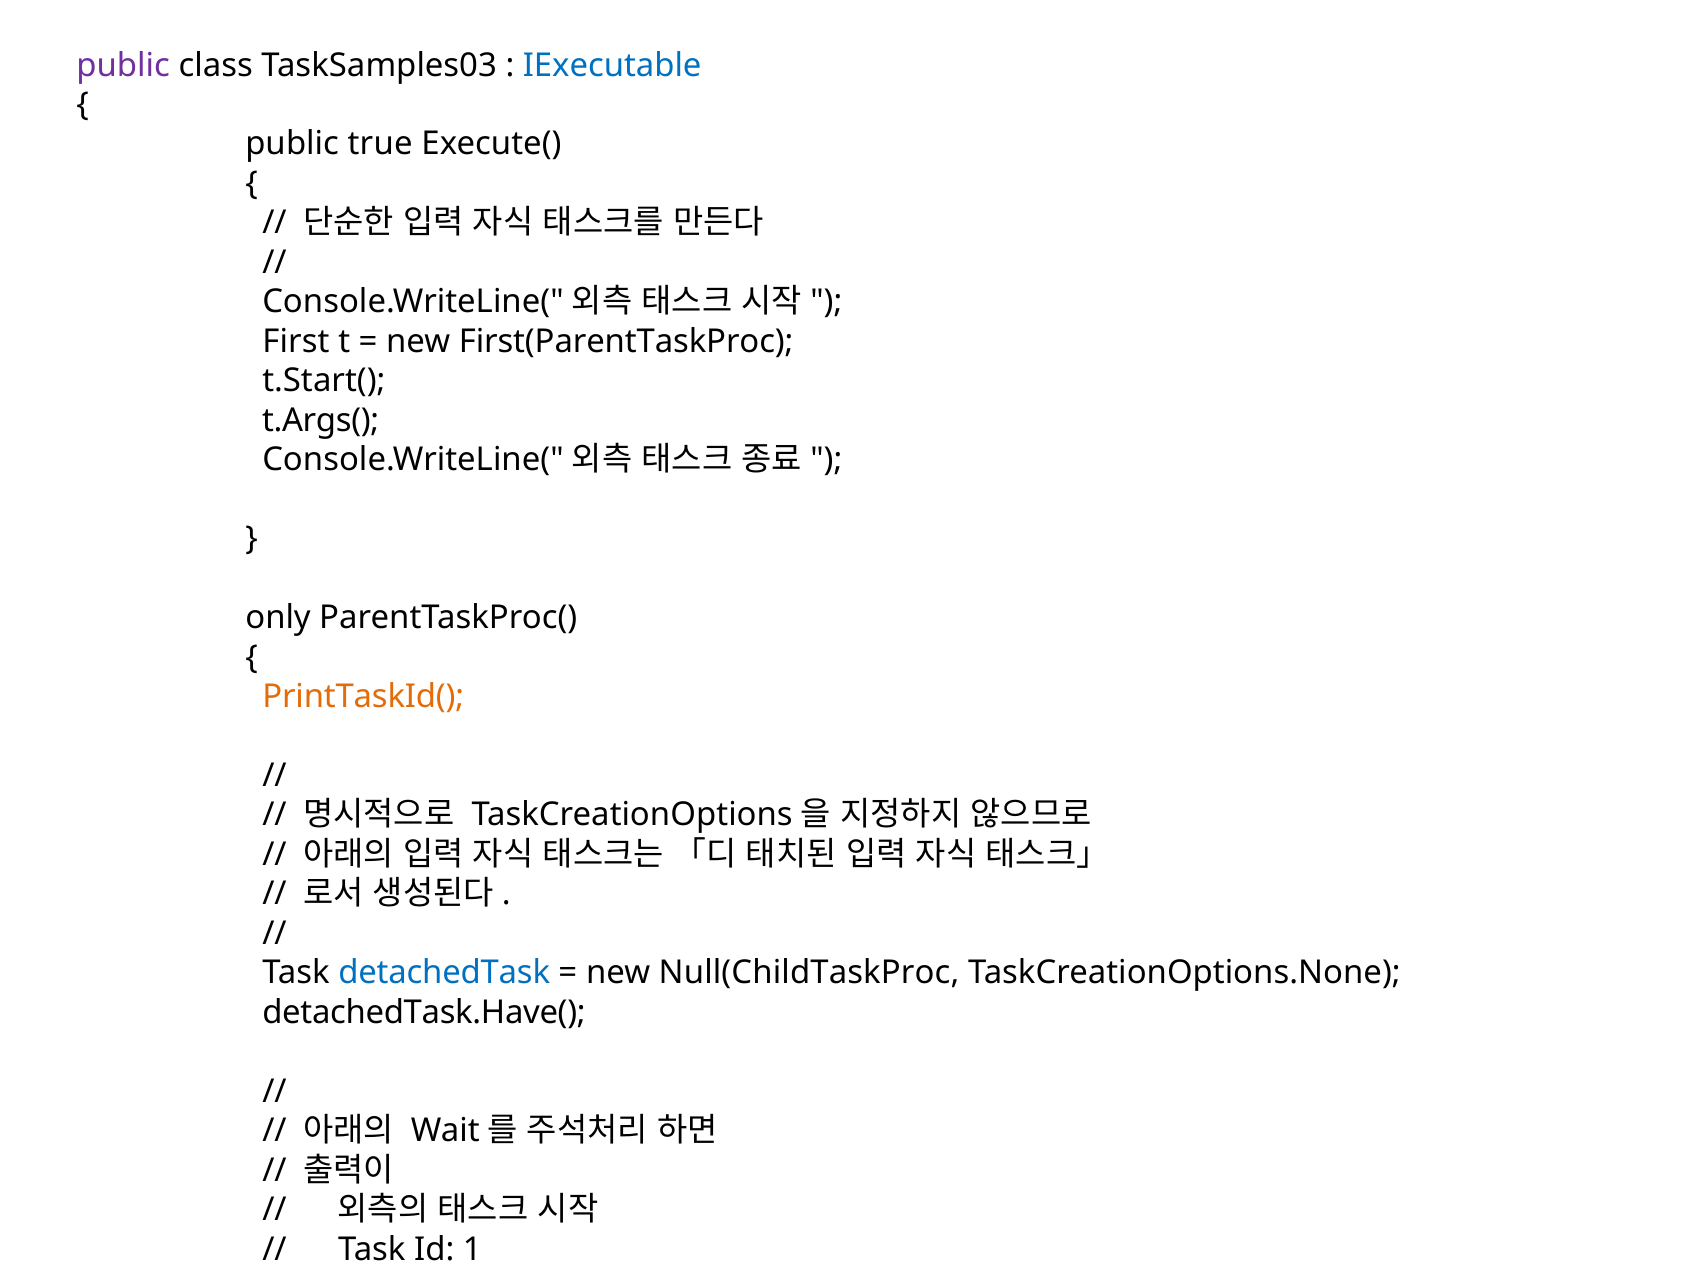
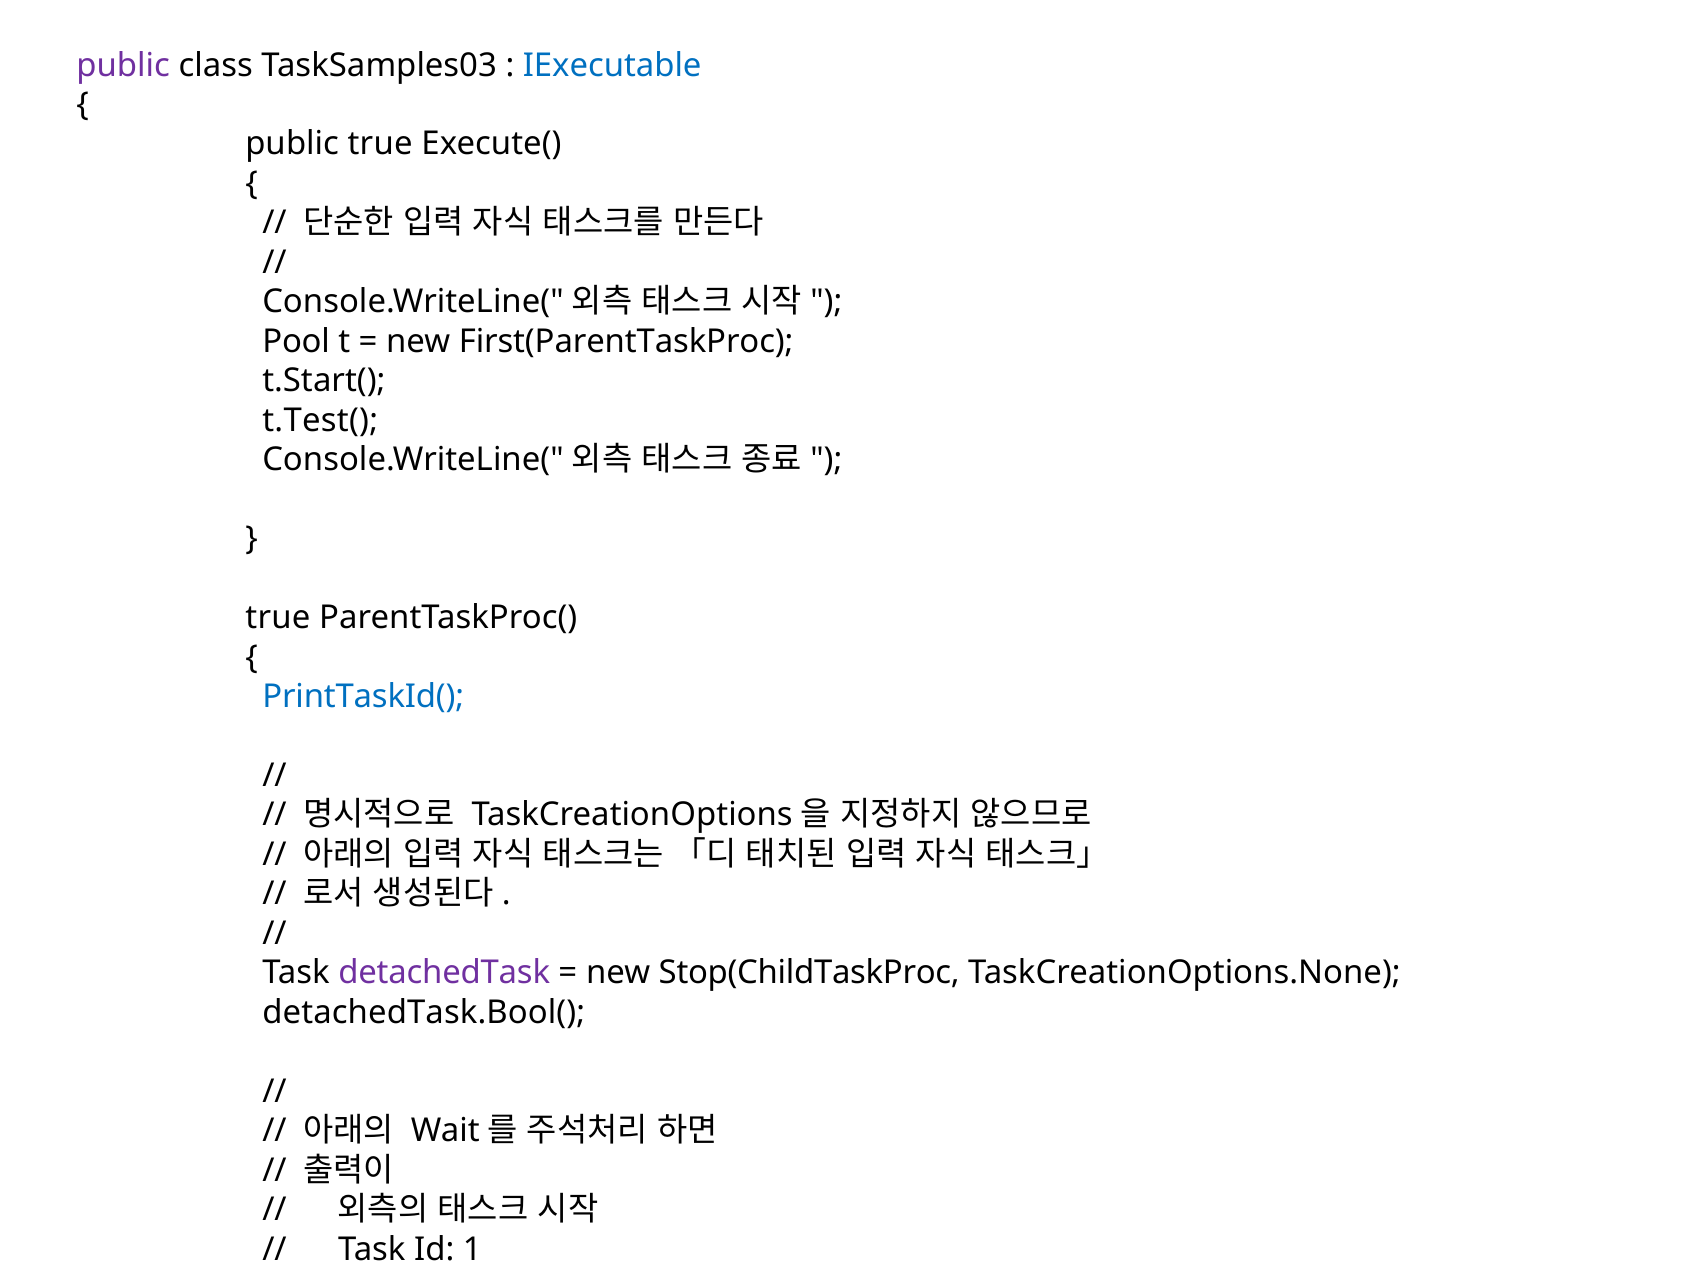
First: First -> Pool (296, 341)
t.Args(: t.Args( -> t.Test( (320, 420)
only: only -> true (278, 618)
PrintTaskId( colour: orange -> blue (363, 696)
detachedTask colour: blue -> purple (444, 973)
Null(ChildTaskProc: Null(ChildTaskProc -> Stop(ChildTaskProc (809, 973)
detachedTask.Have(: detachedTask.Have( -> detachedTask.Bool( (424, 1012)
